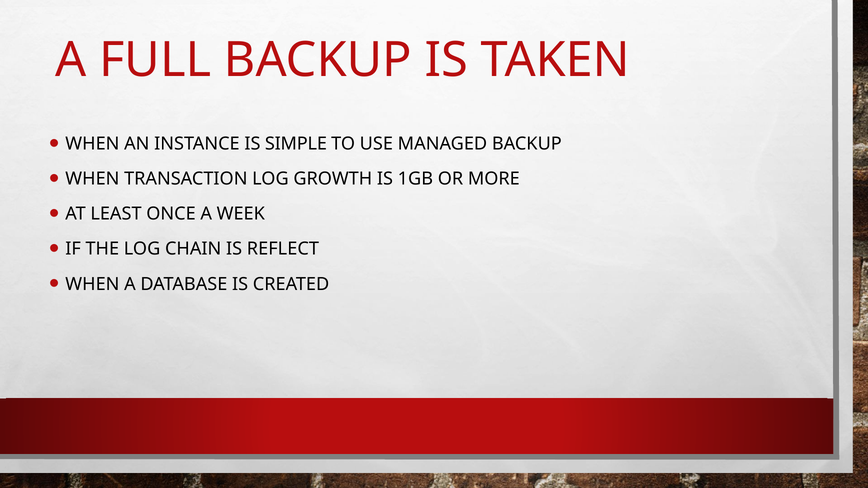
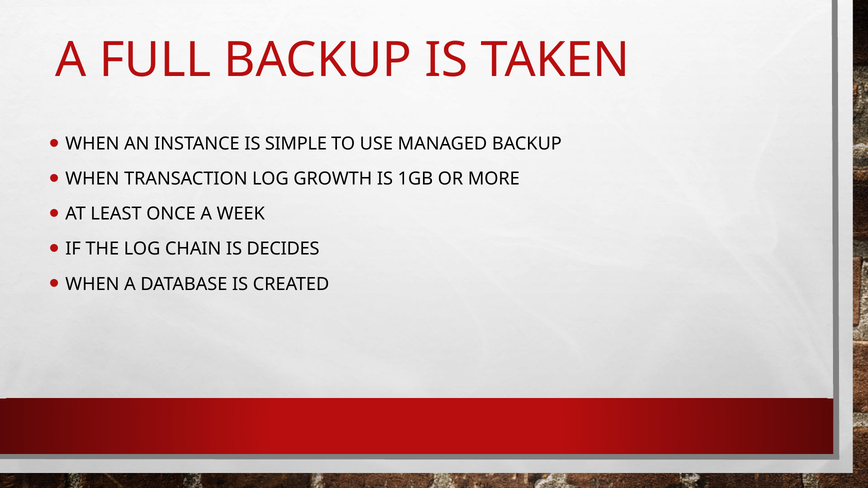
REFLECT: REFLECT -> DECIDES (283, 249)
